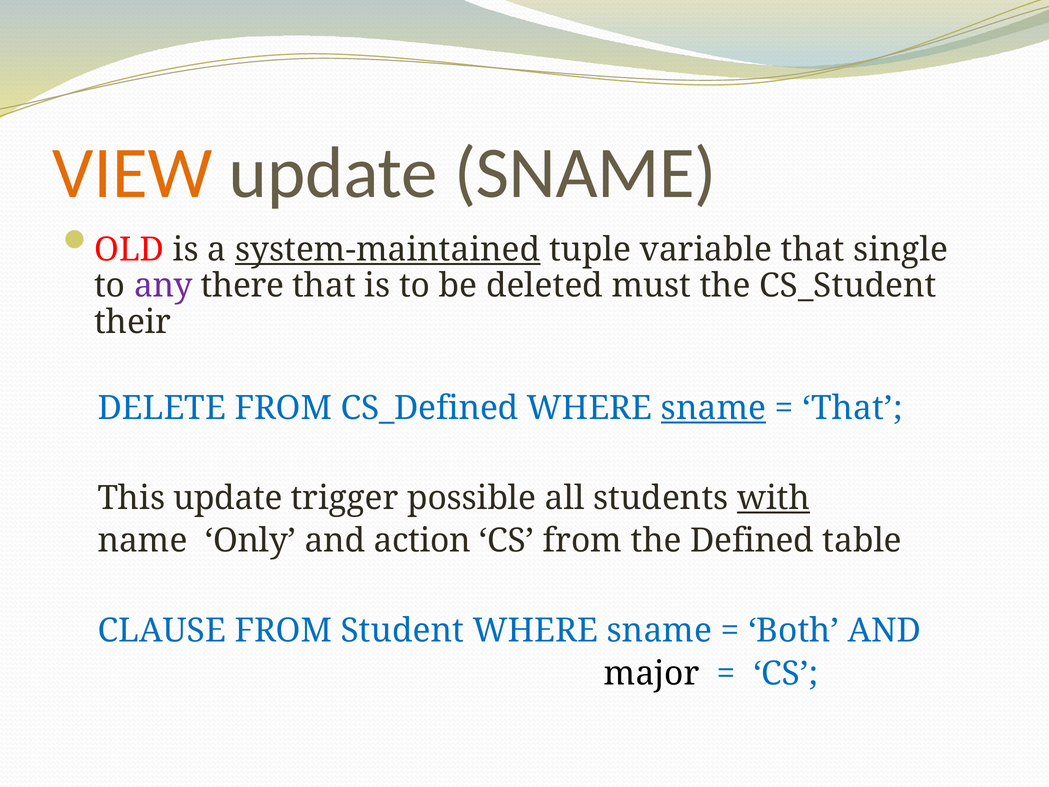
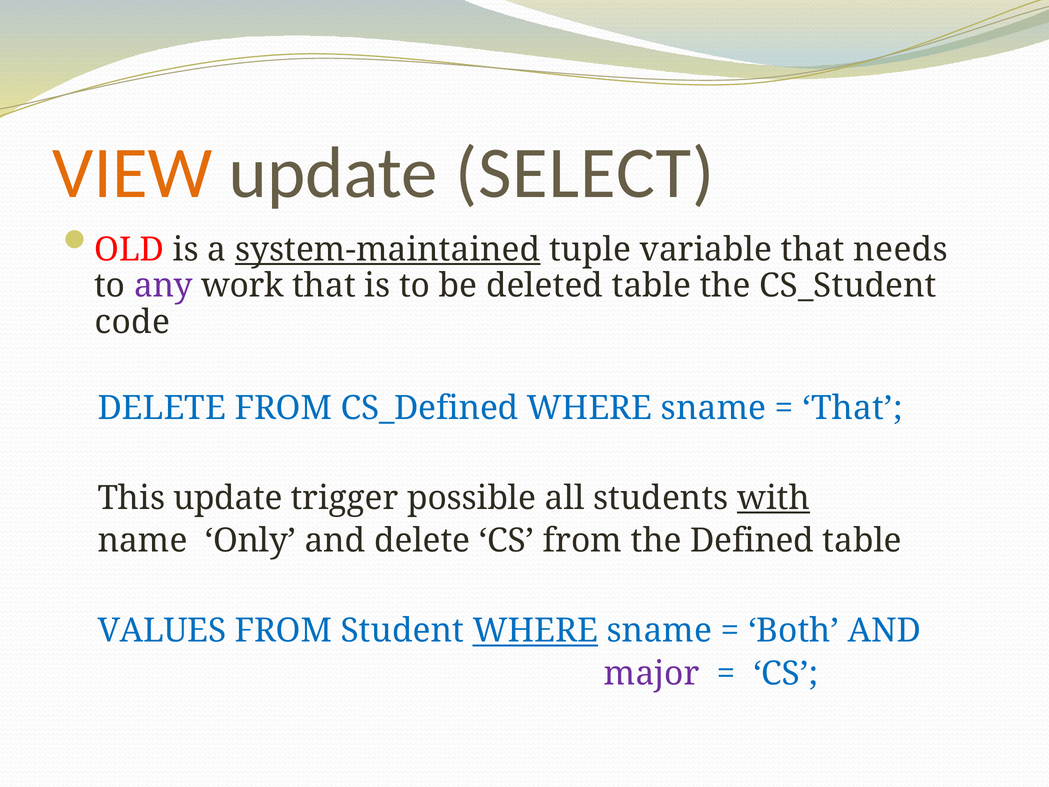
update SNAME: SNAME -> SELECT (585, 173)
single: single -> needs (901, 250)
there: there -> work (243, 286)
deleted must: must -> table (651, 286)
their: their -> code (133, 322)
sname underline: present -> none (714, 408)
and action: action -> delete (422, 541)
CLAUSE: CLAUSE -> VALUES (162, 631)
WHERE underline: none -> present (535, 631)
major colour: black -> purple (652, 674)
